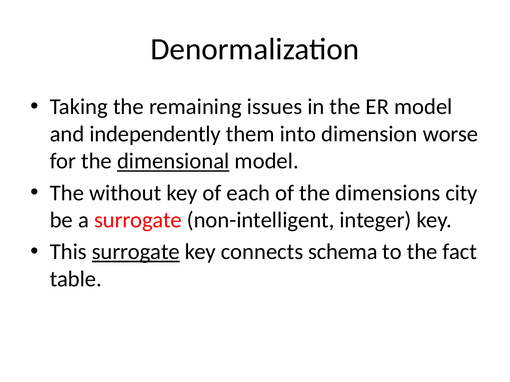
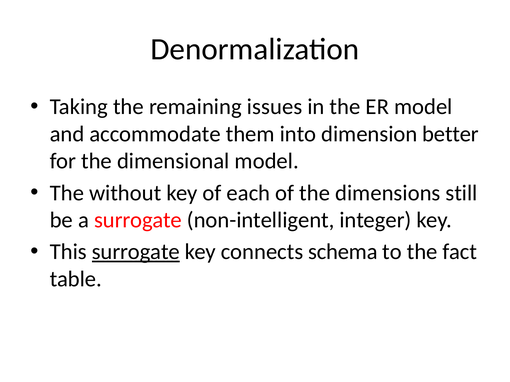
independently: independently -> accommodate (155, 134)
worse: worse -> better (450, 134)
dimensional underline: present -> none (173, 161)
city: city -> still (461, 193)
